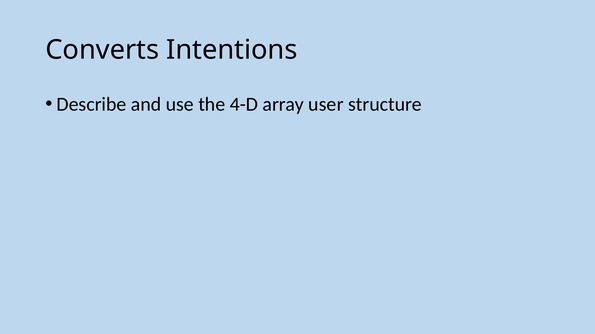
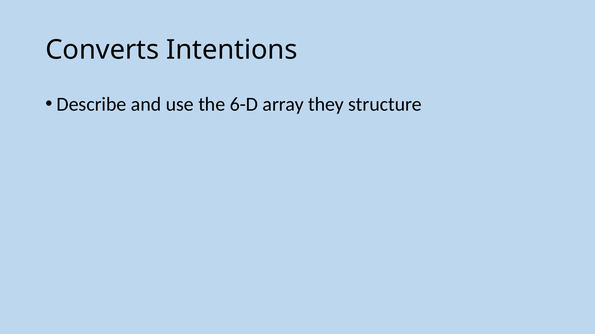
4-D: 4-D -> 6-D (244, 105)
user: user -> they (326, 105)
